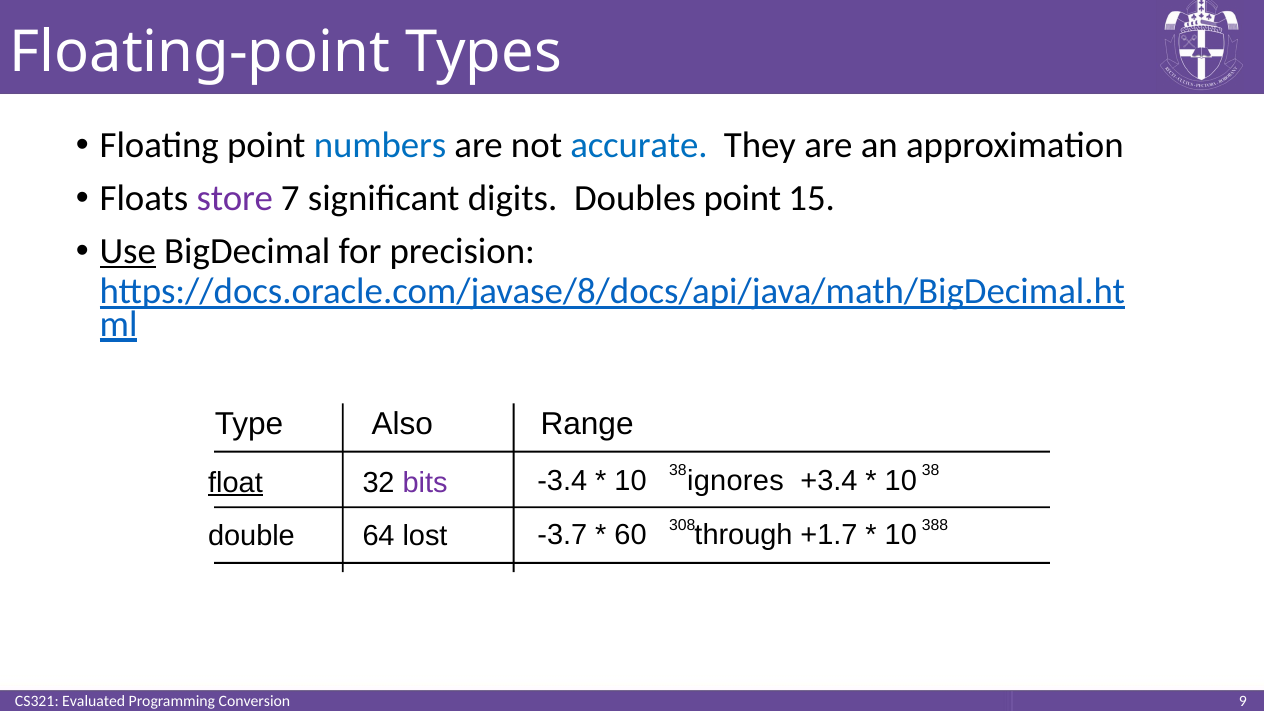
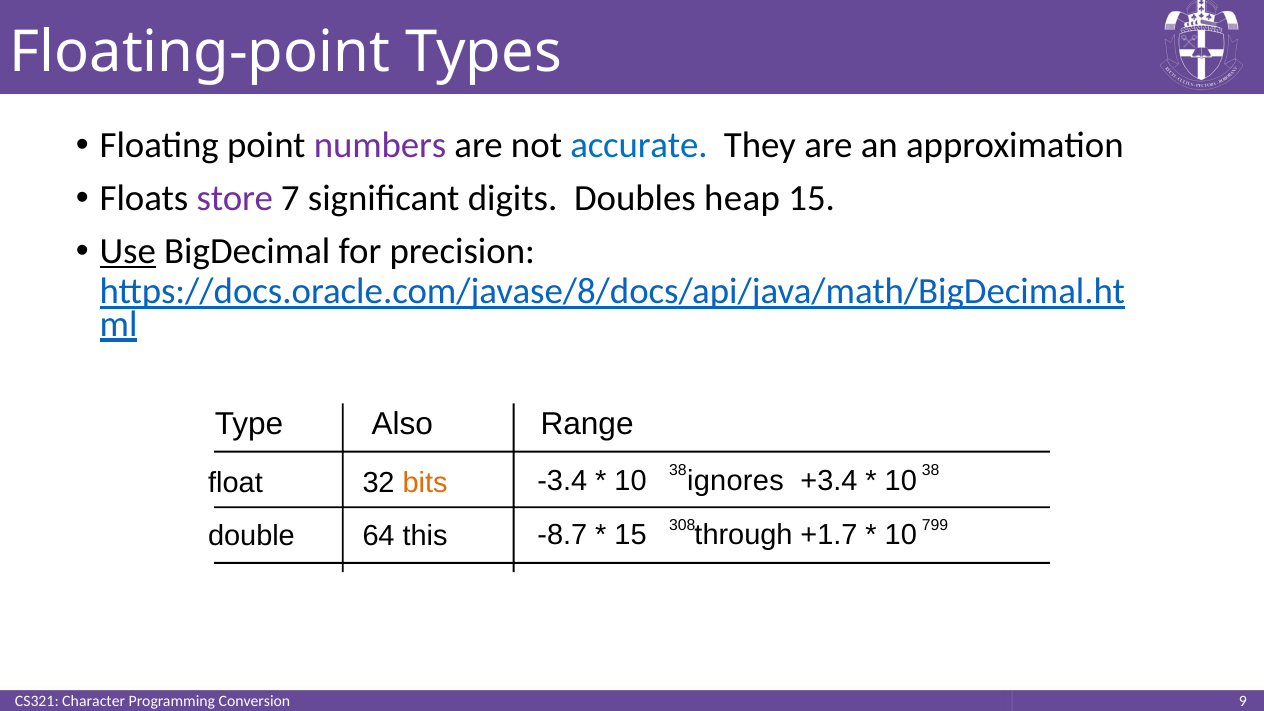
numbers colour: blue -> purple (380, 146)
Doubles point: point -> heap (742, 198)
float underline: present -> none (235, 483)
bits colour: purple -> orange (425, 483)
388: 388 -> 799 (935, 526)
-3.7: -3.7 -> -8.7 (562, 535)
60: 60 -> 15 (631, 535)
lost: lost -> this (425, 536)
Evaluated: Evaluated -> Character (94, 701)
